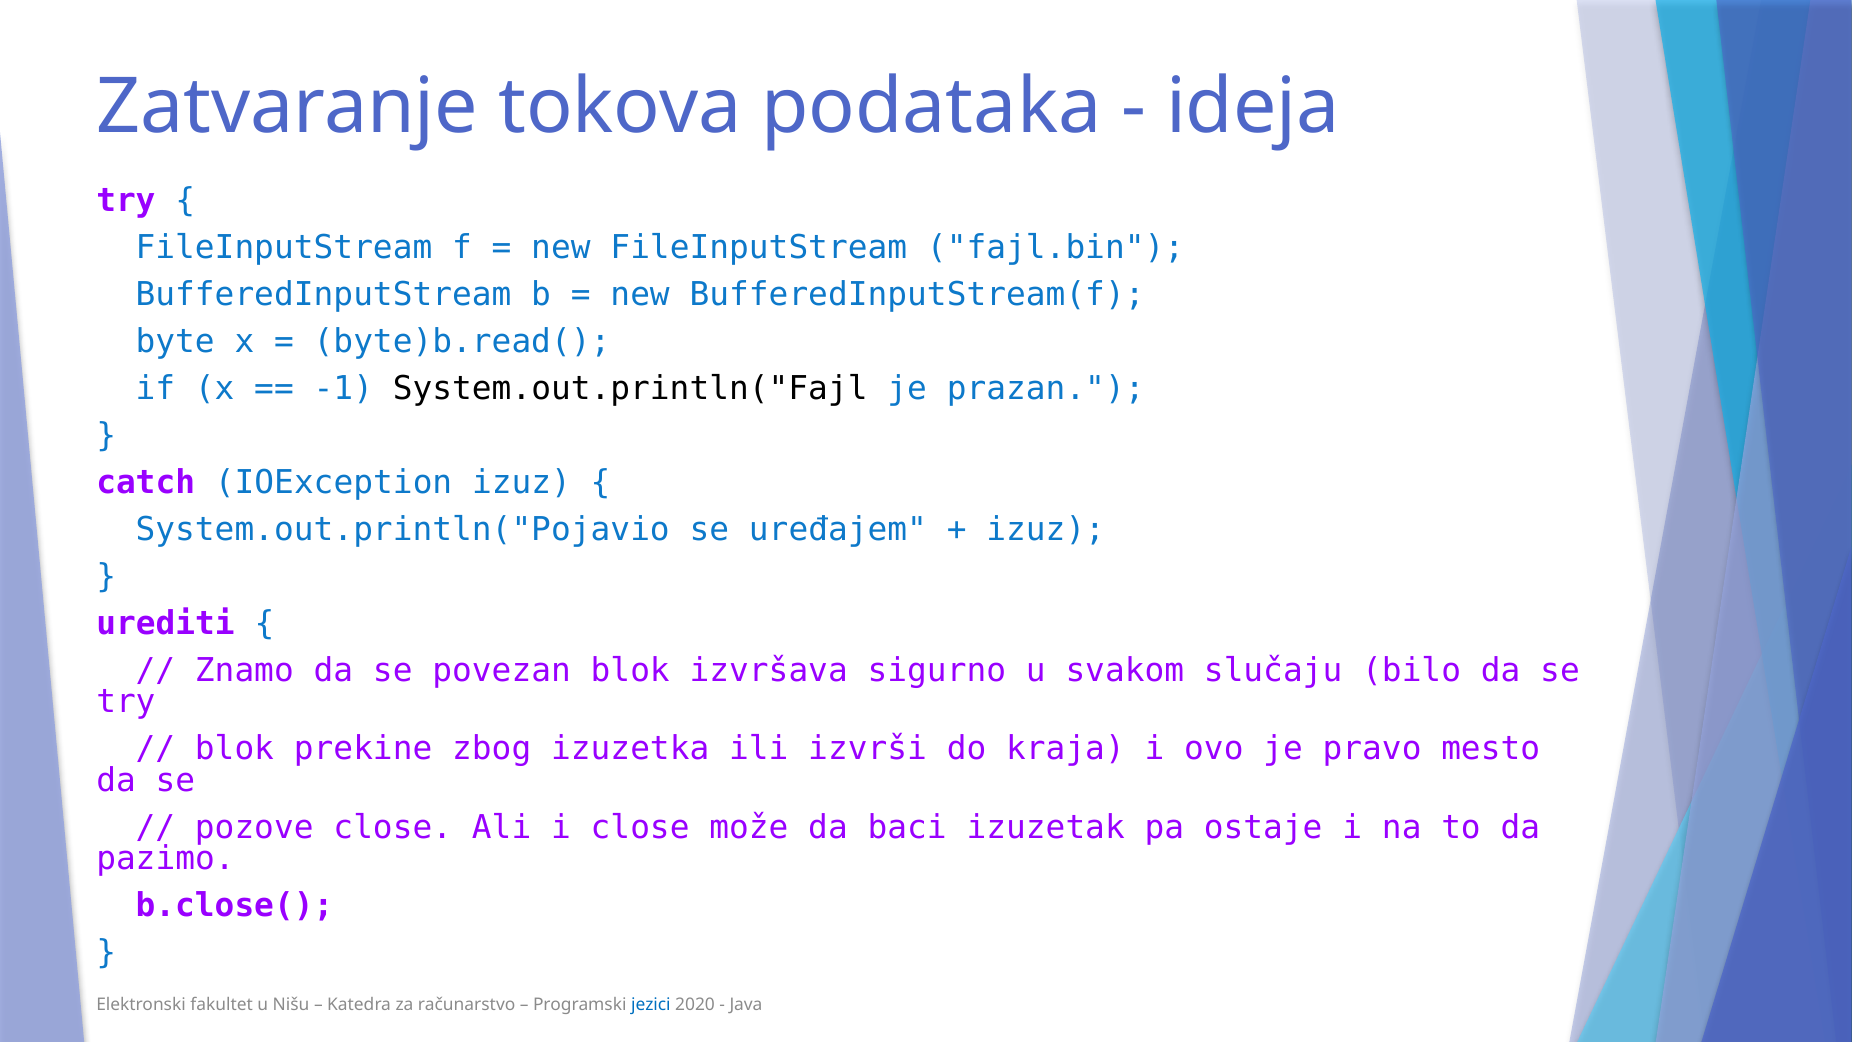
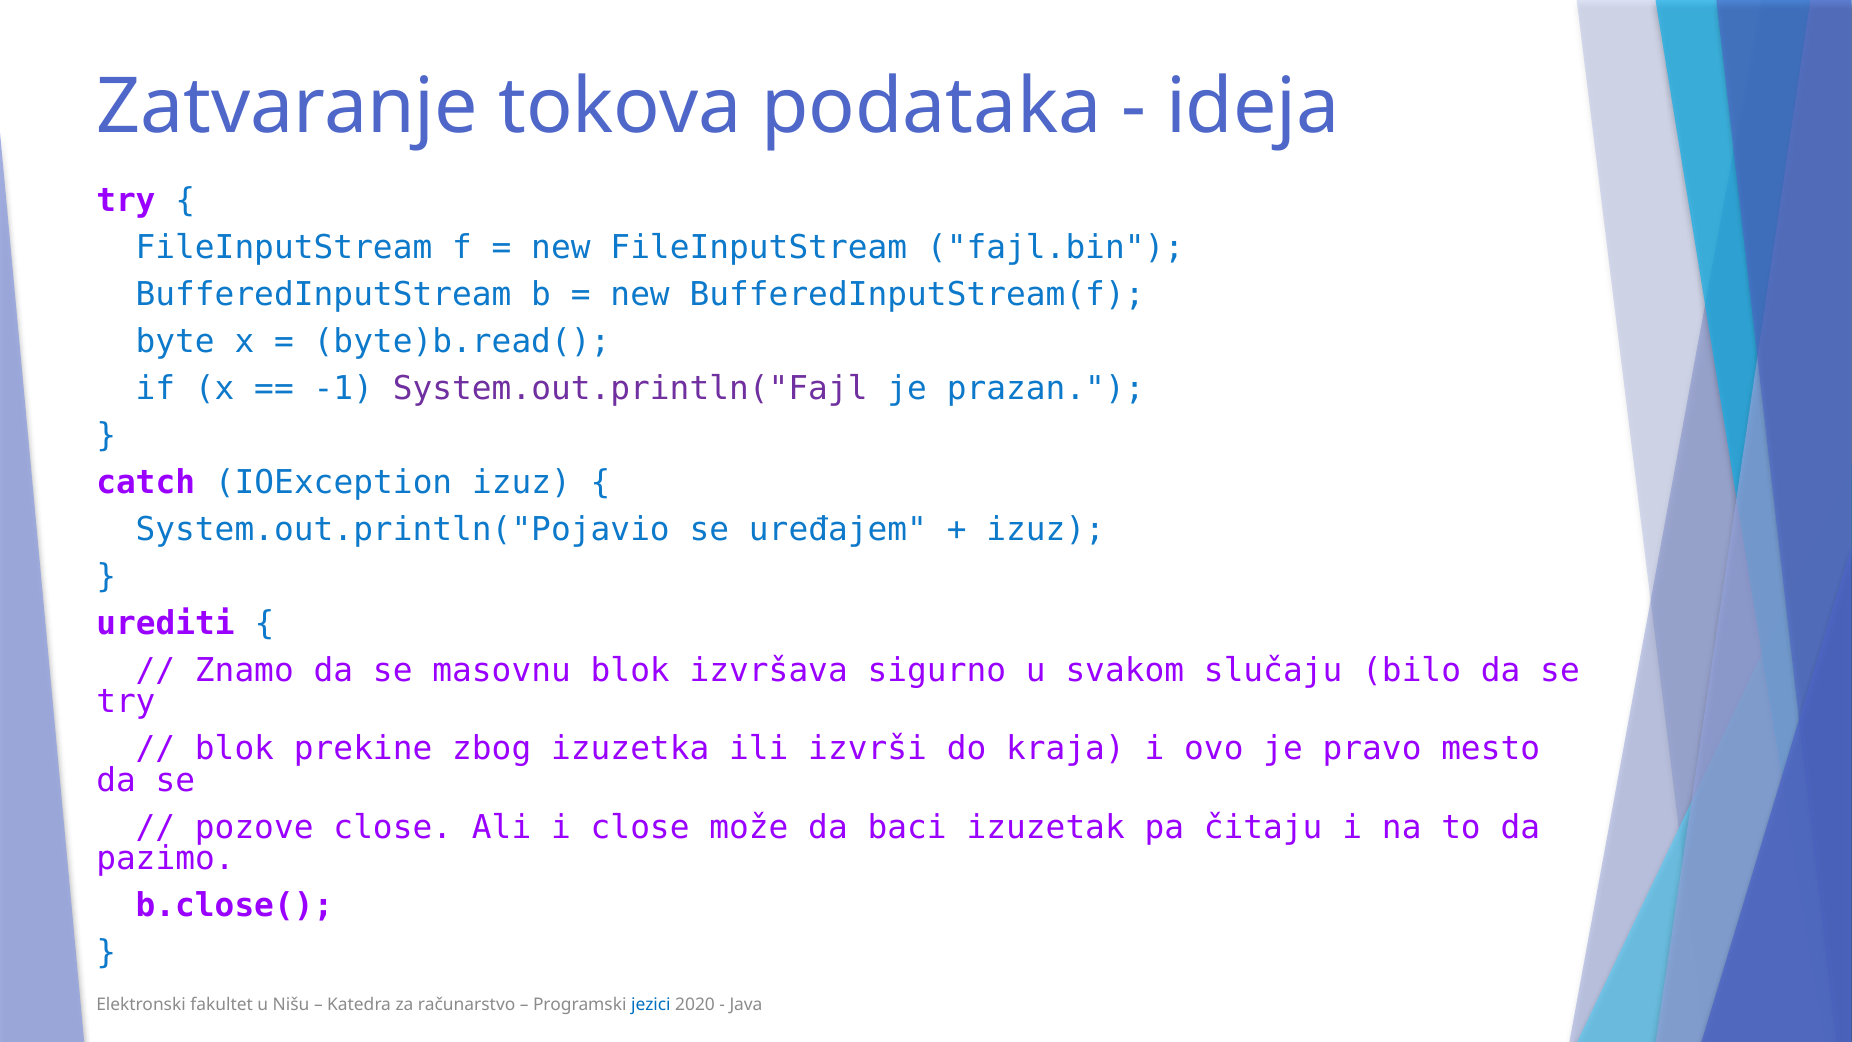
System.out.println("Fajl colour: black -> purple (630, 389)
povezan: povezan -> masovnu (502, 670)
ostaje: ostaje -> čitaju (1263, 827)
